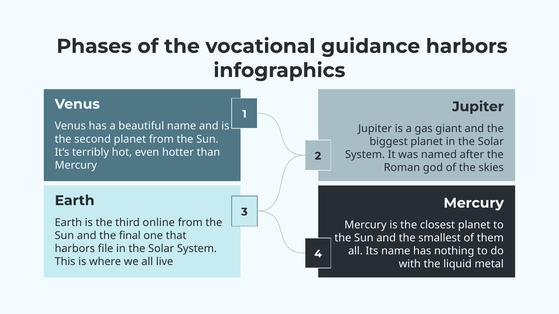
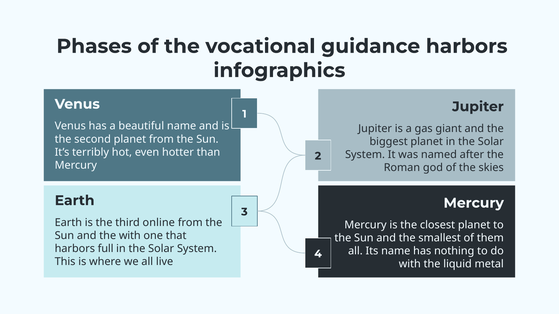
the final: final -> with (130, 236)
file: file -> full (106, 249)
